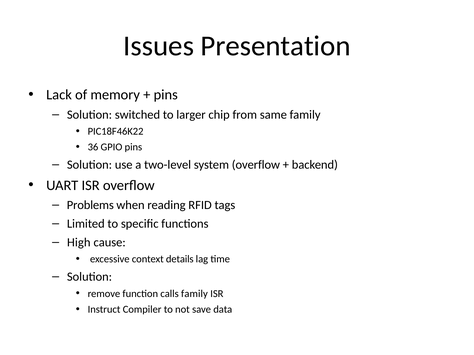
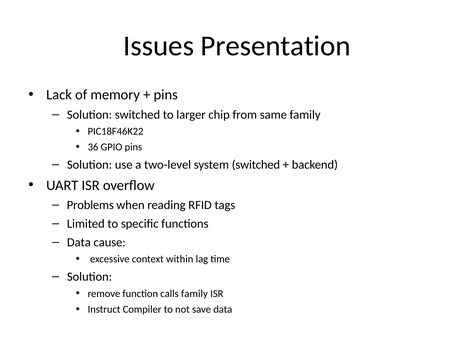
system overflow: overflow -> switched (256, 165)
High: High -> Data (79, 243)
details: details -> within (180, 260)
